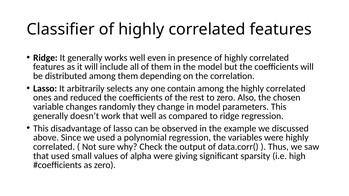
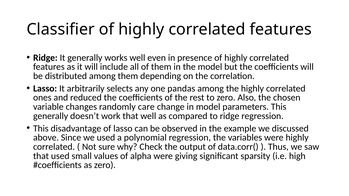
contain: contain -> pandas (181, 89)
they: they -> care (146, 107)
